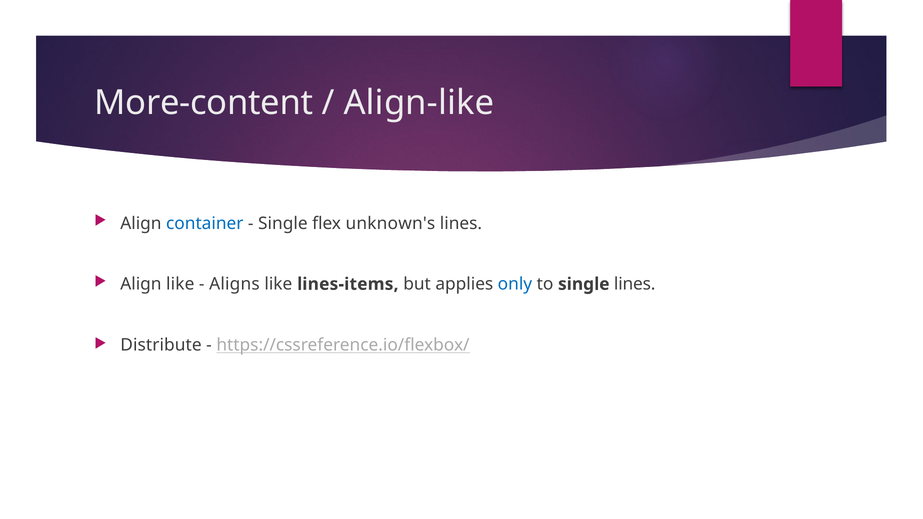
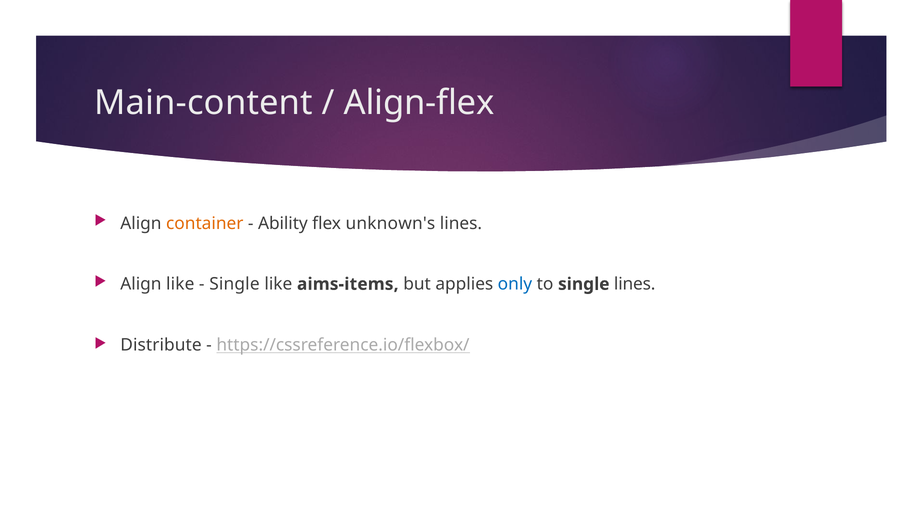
More-content: More-content -> Main-content (204, 103)
Align-like: Align-like -> Align-flex (419, 103)
container colour: blue -> orange (205, 223)
Single: Single -> Ability (283, 223)
Aligns: Aligns -> Single (234, 284)
lines-items: lines-items -> aims-items (348, 284)
